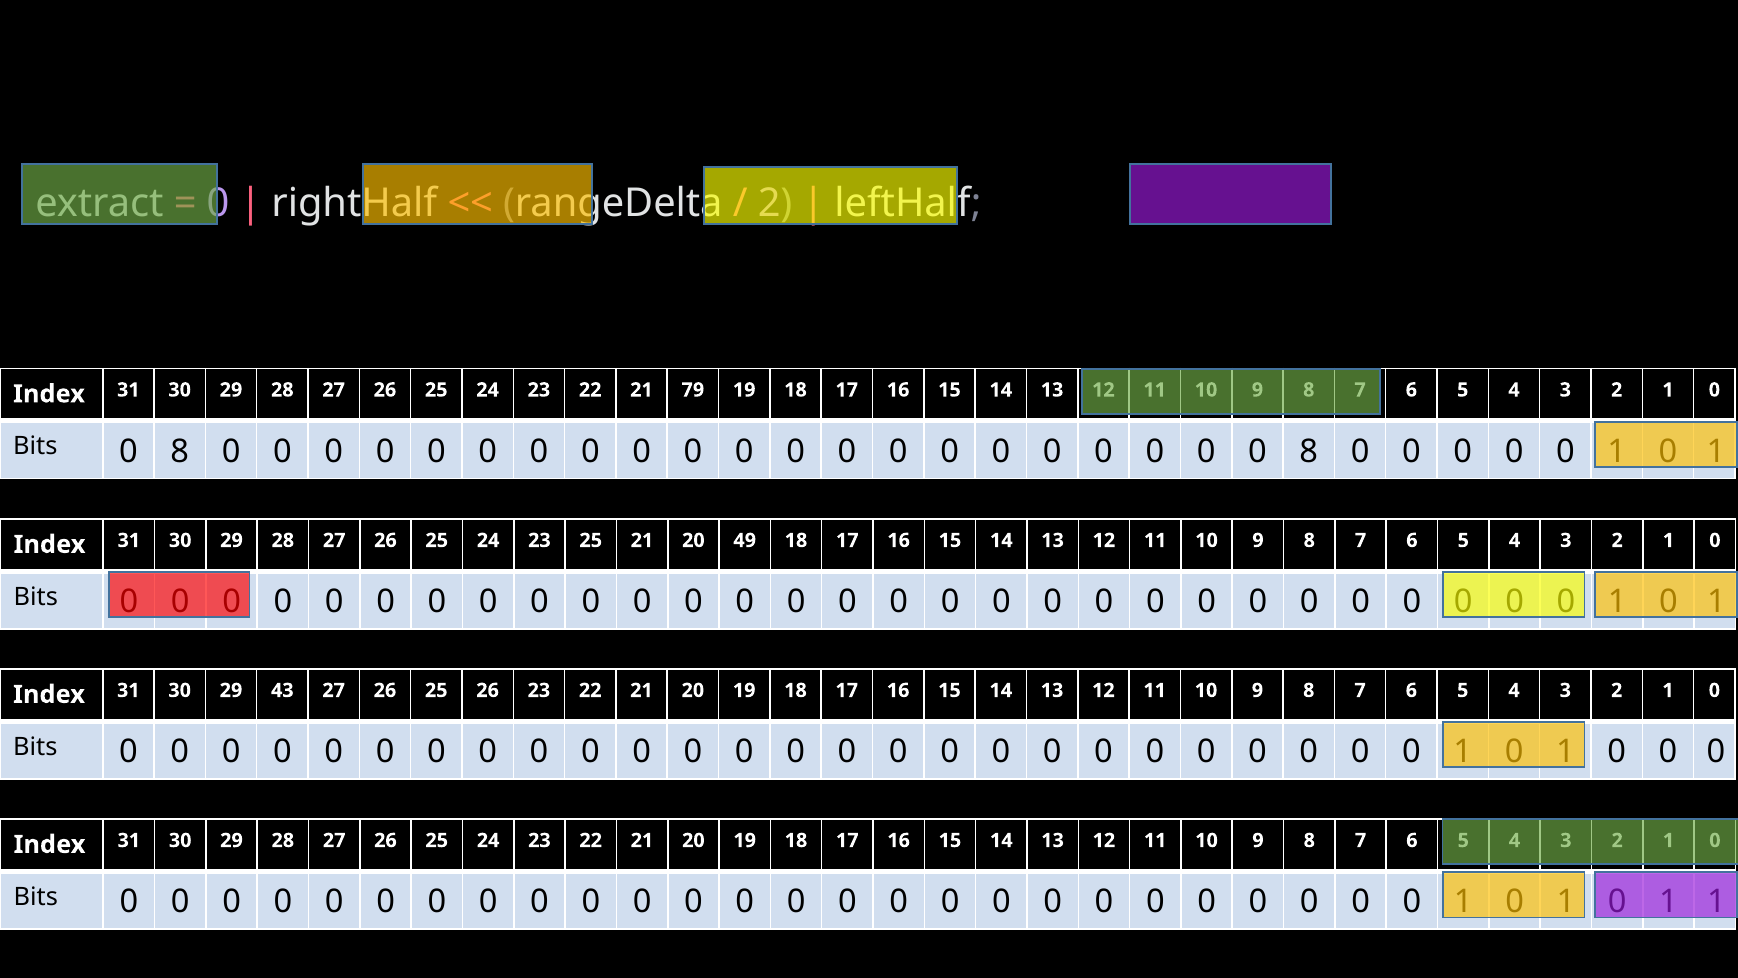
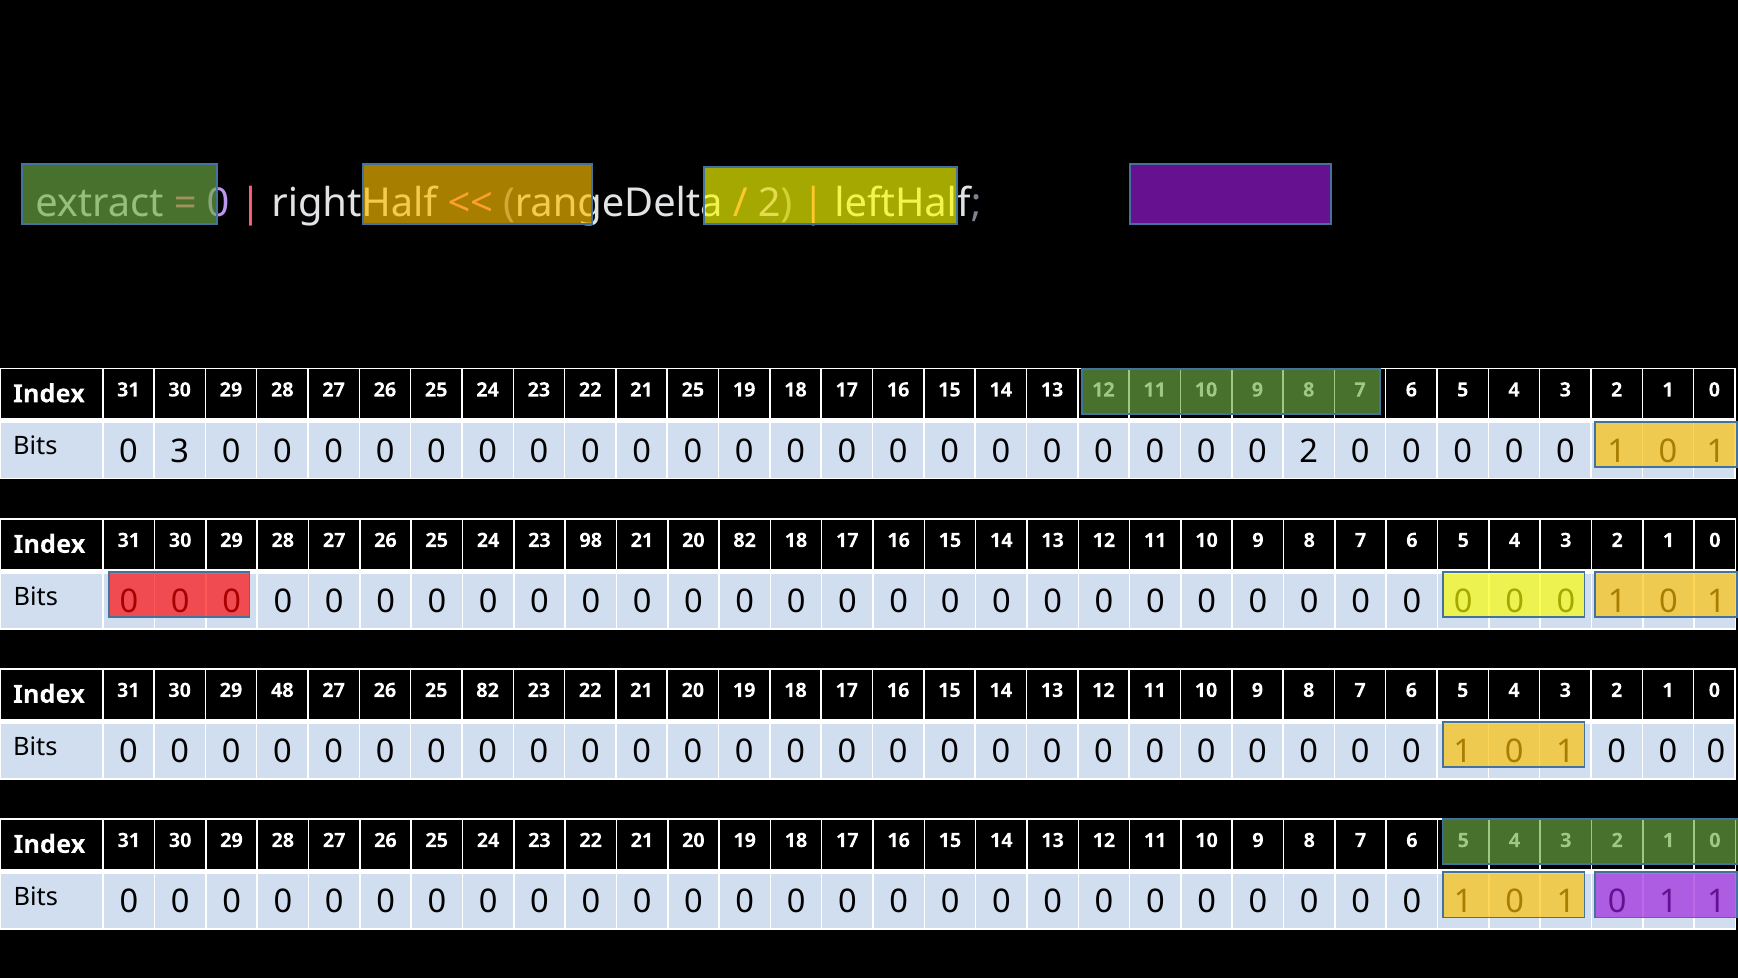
21 79: 79 -> 25 (693, 390)
Bits 0 8: 8 -> 3 (180, 451)
0 0 8: 8 -> 2 (1309, 451)
23 25: 25 -> 98 (591, 540)
20 49: 49 -> 82 (745, 540)
43: 43 -> 48 (282, 690)
25 26: 26 -> 82 (488, 690)
